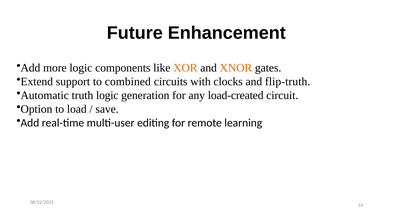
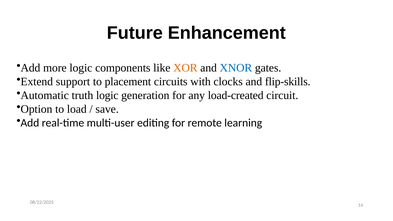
XNOR colour: orange -> blue (236, 68)
combined: combined -> placement (128, 82)
flip-truth: flip-truth -> flip-skills (288, 82)
